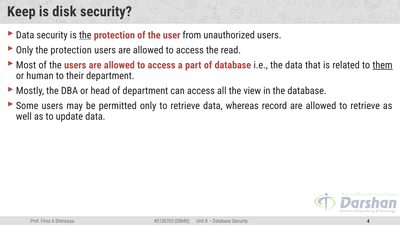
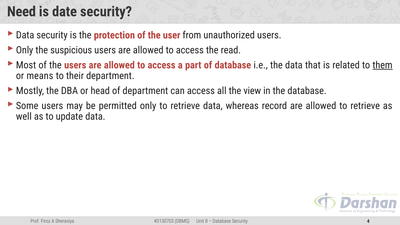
Keep: Keep -> Need (21, 12)
disk: disk -> date (64, 12)
the underline: present -> none (85, 35)
Only the protection: protection -> suspicious (71, 50)
human: human -> means (40, 76)
